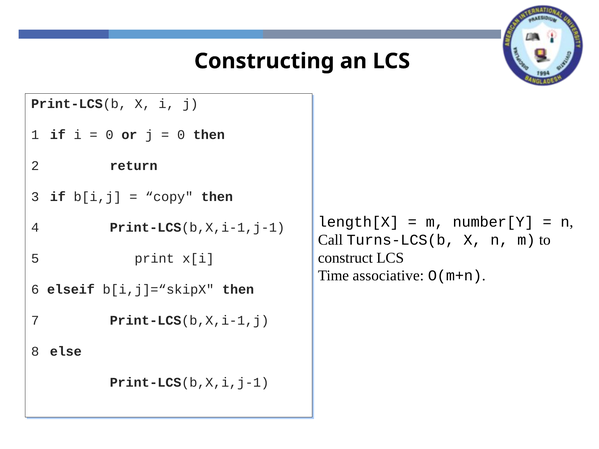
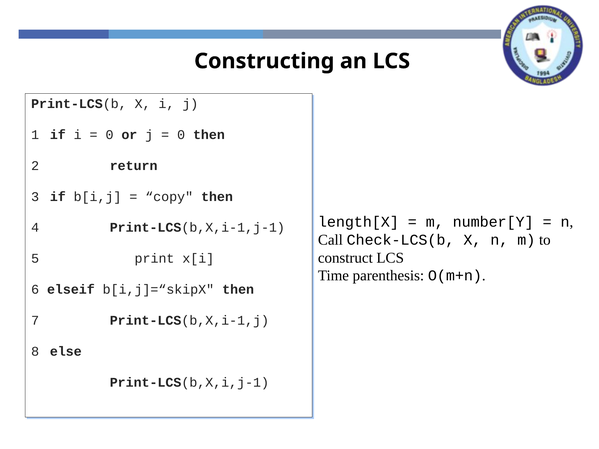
Turns-LCS(b: Turns-LCS(b -> Check-LCS(b (401, 240)
associative: associative -> parenthesis (388, 276)
